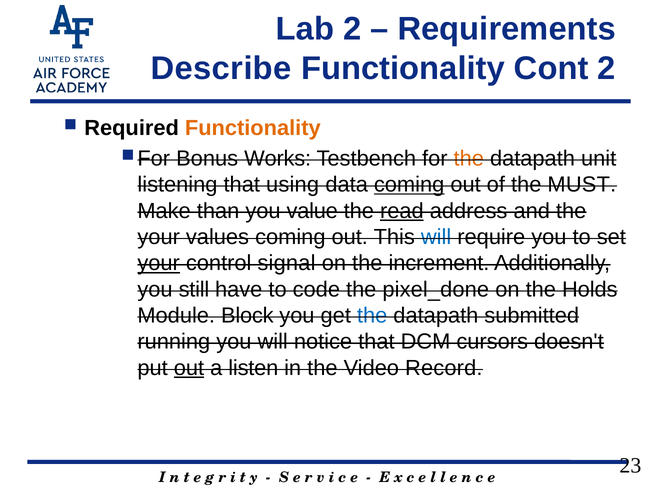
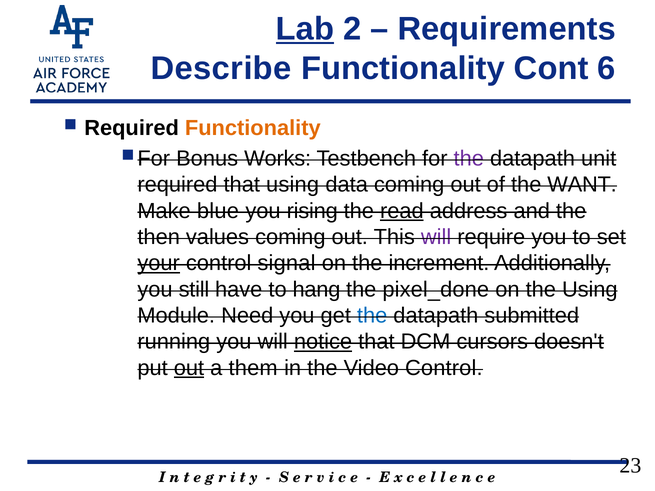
Lab underline: none -> present (305, 29)
Cont 2: 2 -> 6 (607, 68)
the colour: orange -> purple (469, 159)
listening: listening -> required (177, 185)
coming underline: present -> none (409, 185)
MUST: MUST -> WANT (582, 185)
than: than -> blue (218, 211)
value: value -> rising (312, 211)
your: your -> then (159, 237)
will colour: blue -> purple (436, 237)
code: code -> hang (316, 290)
the Holds: Holds -> Using (590, 290)
Block: Block -> Need (247, 316)
notice underline: none -> present (323, 342)
listen: listen -> them (253, 368)
Video Record: Record -> Control (444, 368)
